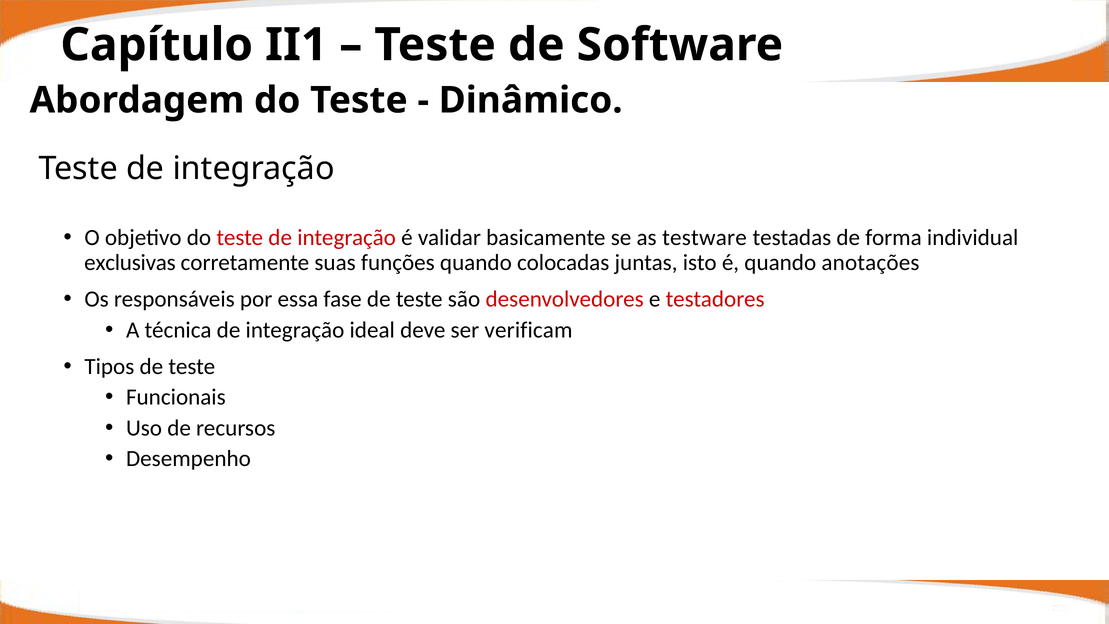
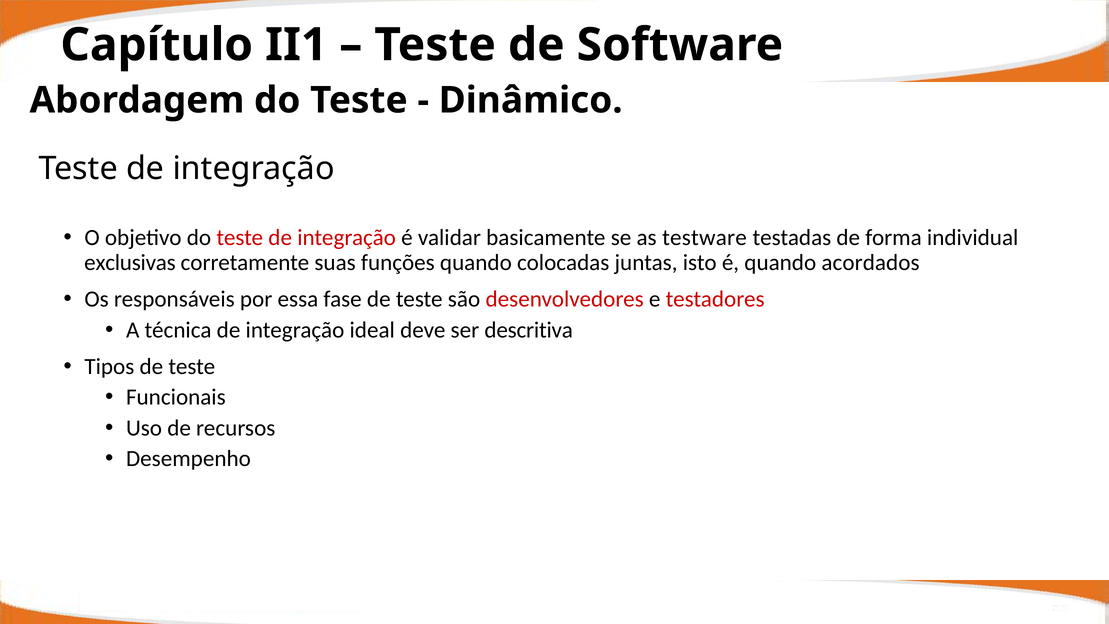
anotações: anotações -> acordados (871, 263)
verificam: verificam -> descritiva (529, 330)
